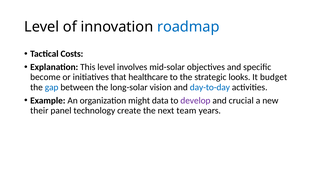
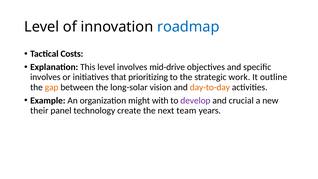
mid-solar: mid-solar -> mid-drive (167, 67)
become: become -> involves (45, 77)
healthcare: healthcare -> prioritizing (148, 77)
looks: looks -> work (239, 77)
budget: budget -> outline (274, 77)
gap colour: blue -> orange (52, 87)
day-to-day colour: blue -> orange (210, 87)
data: data -> with (160, 100)
